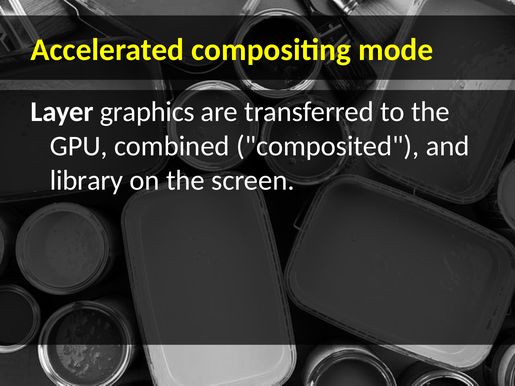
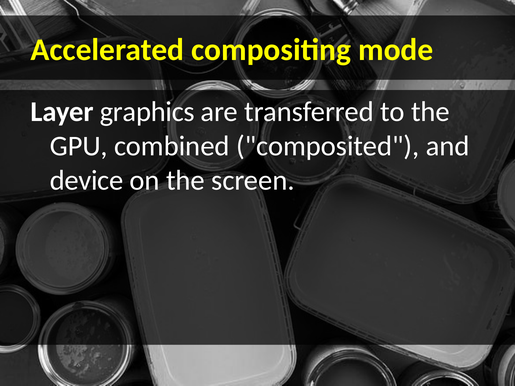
library: library -> device (87, 181)
